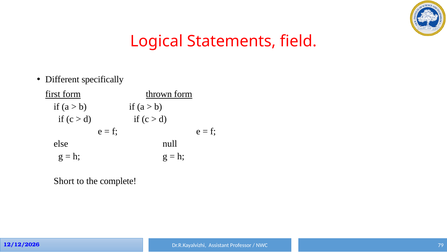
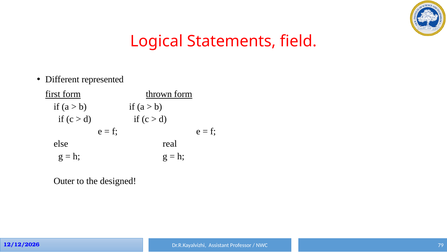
specifically: specifically -> represented (103, 79)
null: null -> real (170, 144)
Short: Short -> Outer (64, 181)
complete: complete -> designed (118, 181)
